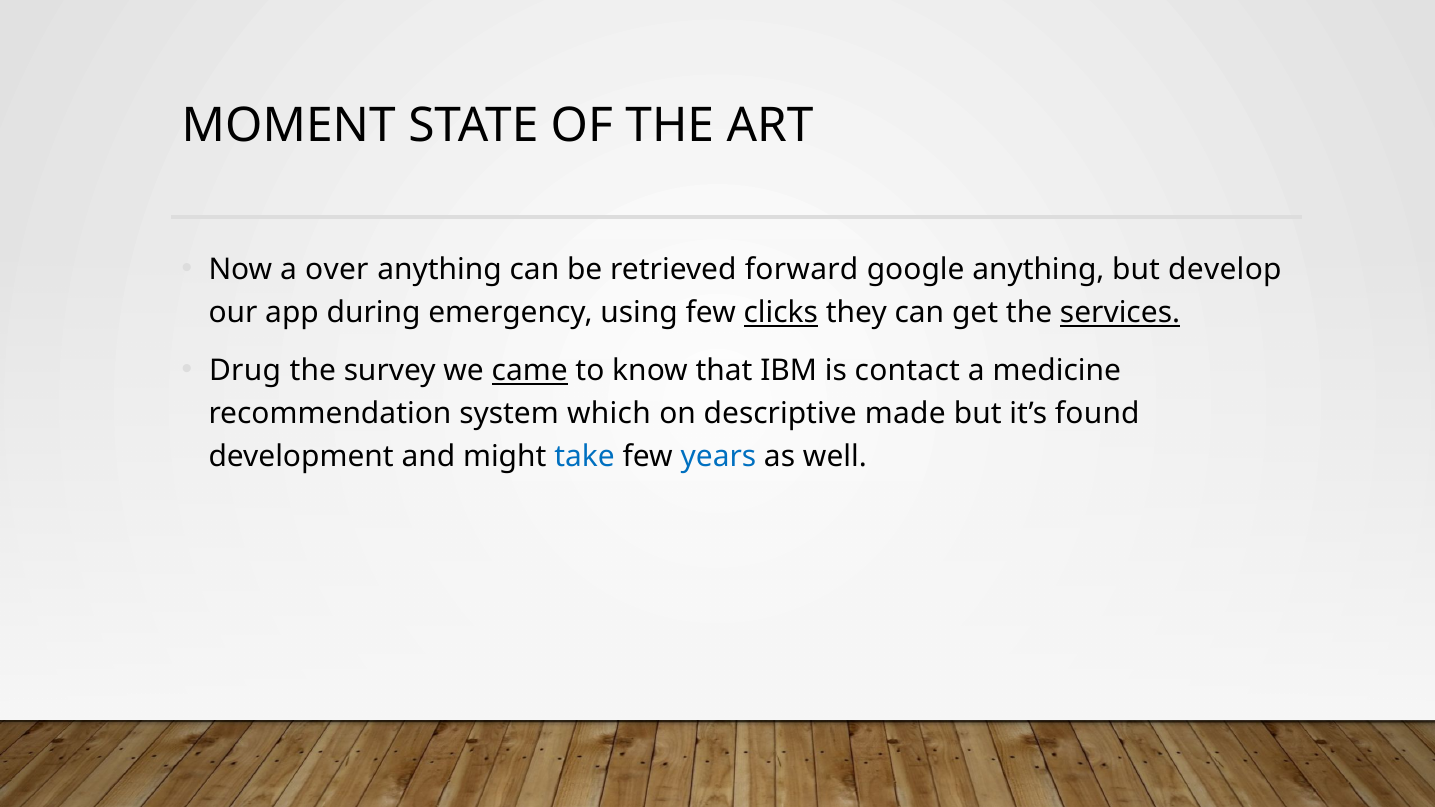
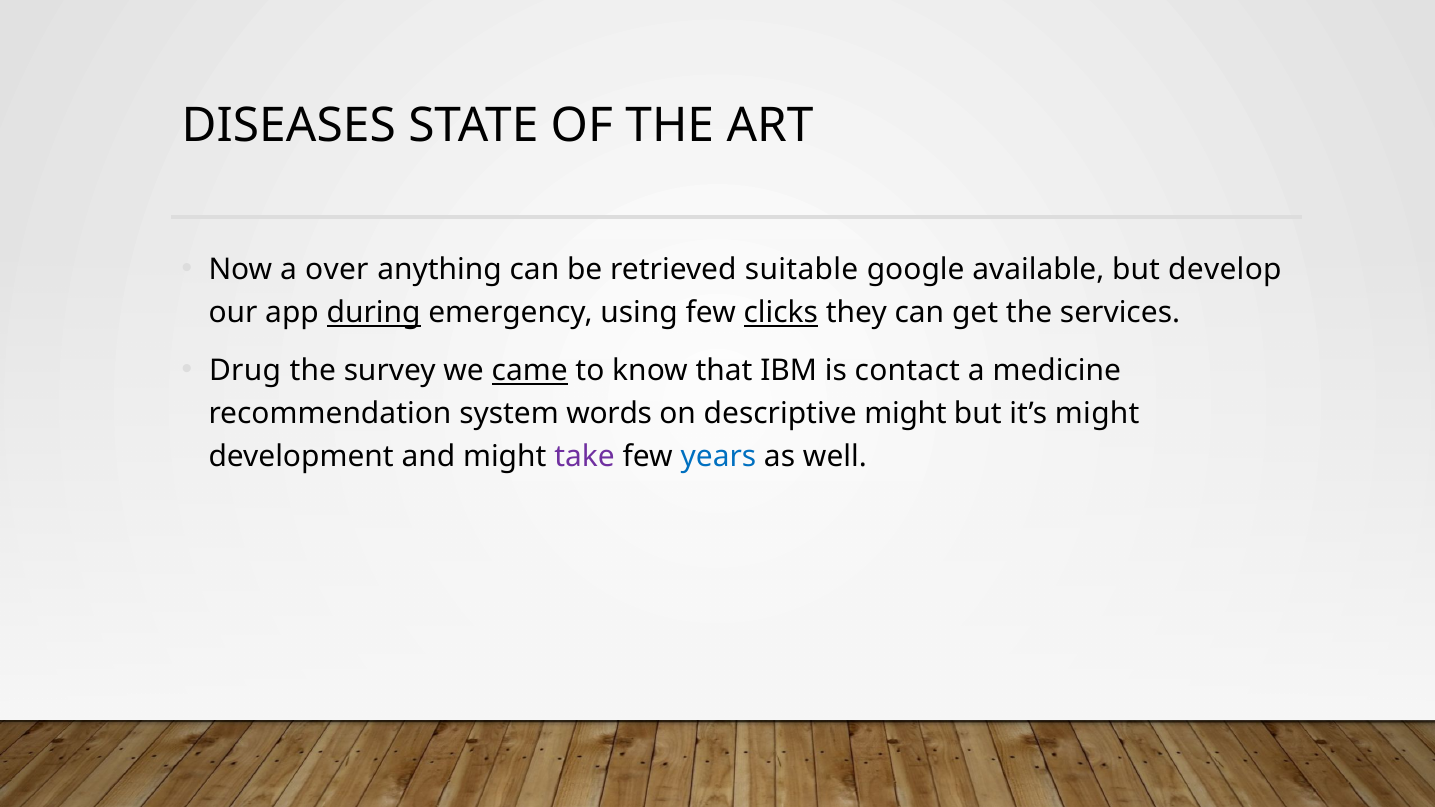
MOMENT: MOMENT -> DISEASES (289, 126)
forward: forward -> suitable (802, 270)
google anything: anything -> available (1038, 270)
during underline: none -> present (374, 313)
services underline: present -> none (1120, 313)
which: which -> words (609, 414)
descriptive made: made -> might (906, 414)
it’s found: found -> might (1097, 414)
take colour: blue -> purple (585, 457)
